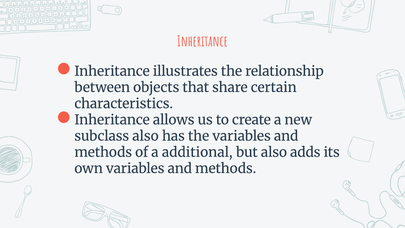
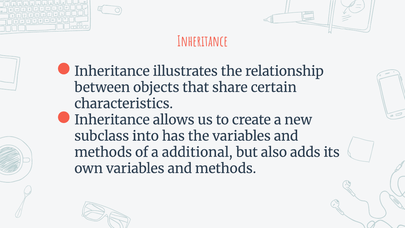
subclass also: also -> into (146, 136)
